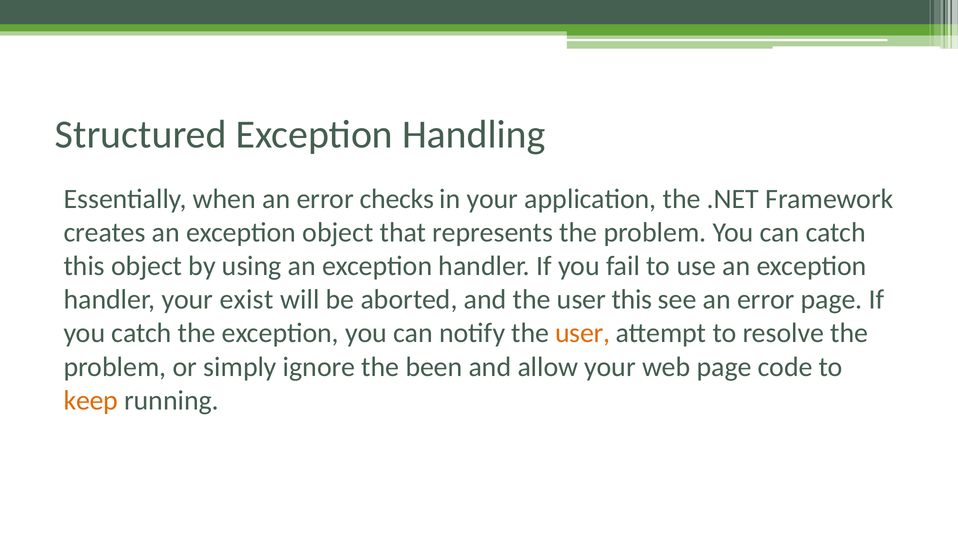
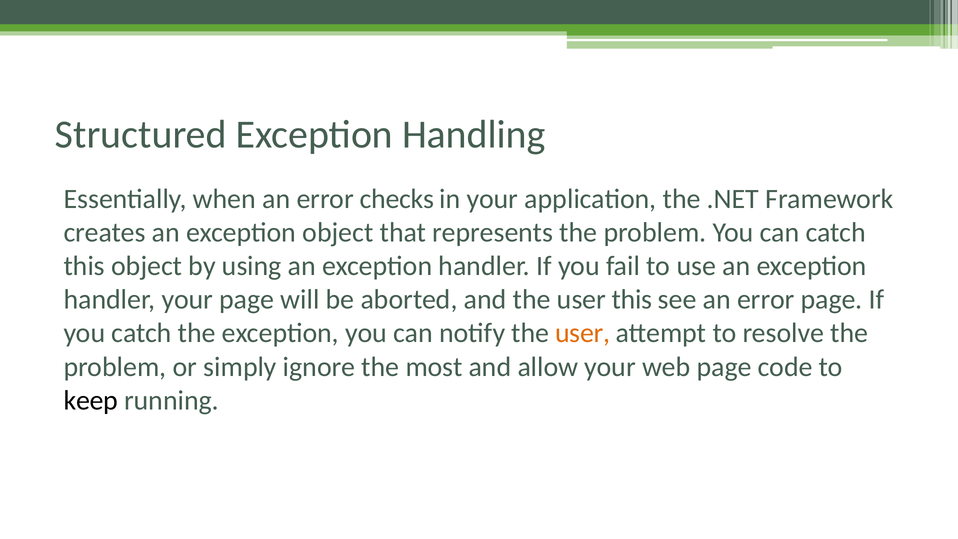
your exist: exist -> page (247, 300)
been: been -> most (434, 367)
keep colour: orange -> black (91, 400)
